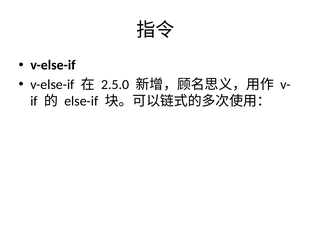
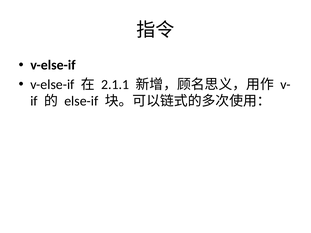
2.5.0: 2.5.0 -> 2.1.1 (115, 85)
